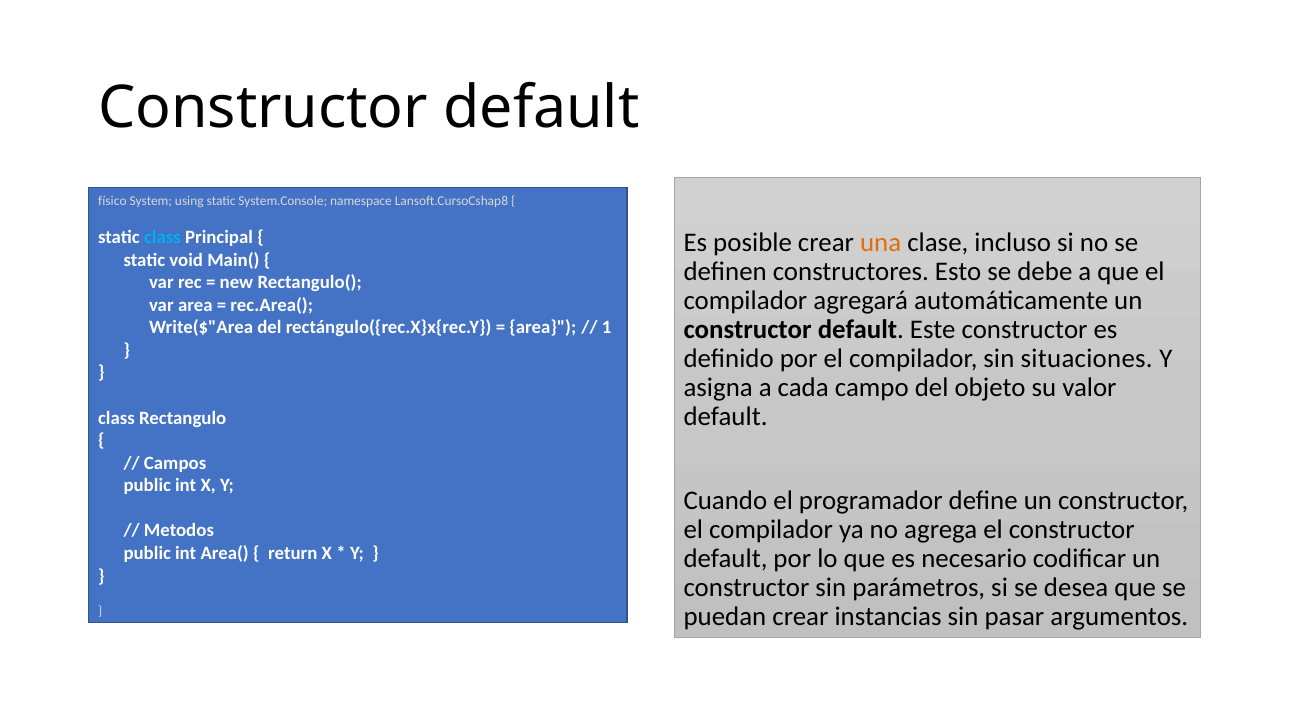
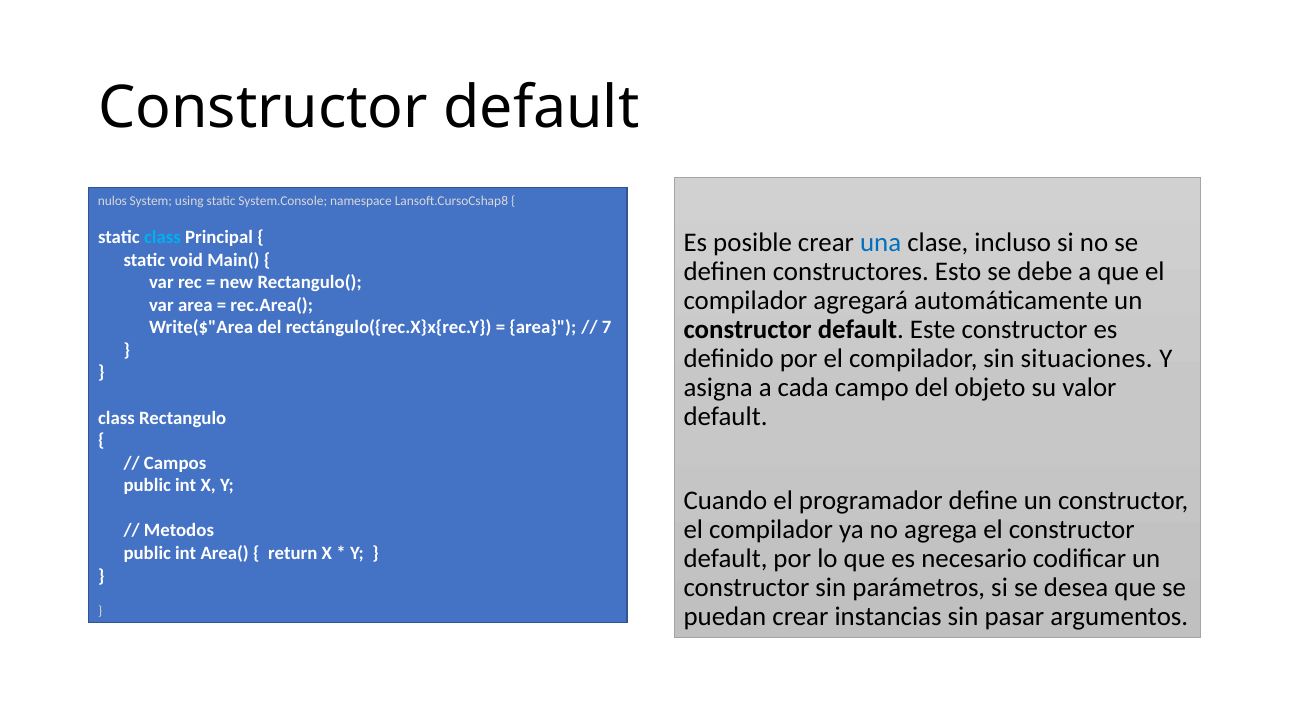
físico: físico -> nulos (112, 201)
una colour: orange -> blue (881, 242)
1: 1 -> 7 (607, 328)
